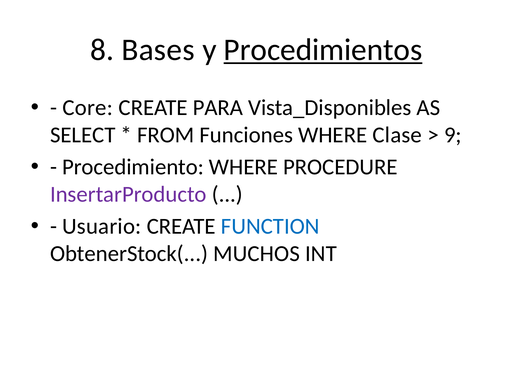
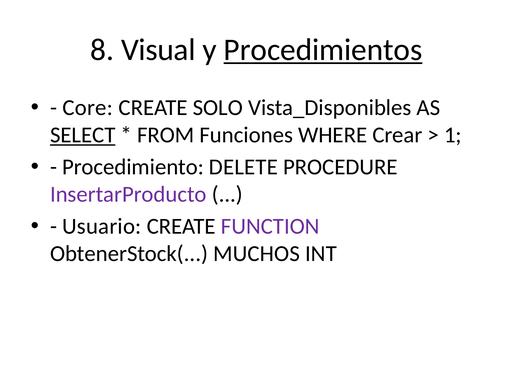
Bases: Bases -> Visual (158, 50)
PARA: PARA -> SOLO (218, 108)
SELECT underline: none -> present (83, 135)
Clase: Clase -> Crear (397, 135)
9: 9 -> 1 (453, 135)
Procedimiento WHERE: WHERE -> DELETE (243, 167)
FUNCTION colour: blue -> purple (270, 226)
